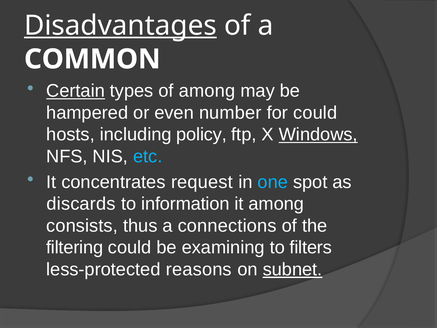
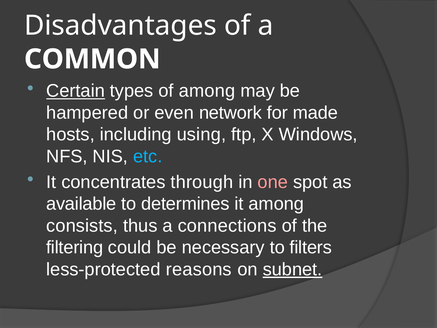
Disadvantages underline: present -> none (120, 26)
number: number -> network (230, 113)
for could: could -> made (315, 113)
policy: policy -> using (201, 135)
Windows underline: present -> none (318, 135)
request: request -> through (202, 182)
one colour: light blue -> pink (273, 182)
discards: discards -> available (81, 204)
information: information -> determines (185, 204)
examining: examining -> necessary (223, 247)
